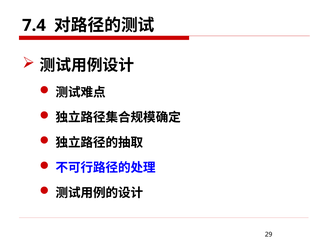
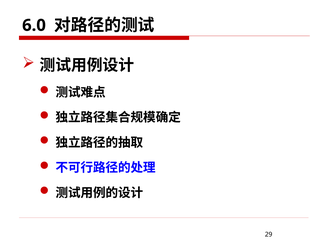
7.4: 7.4 -> 6.0 (34, 25)
